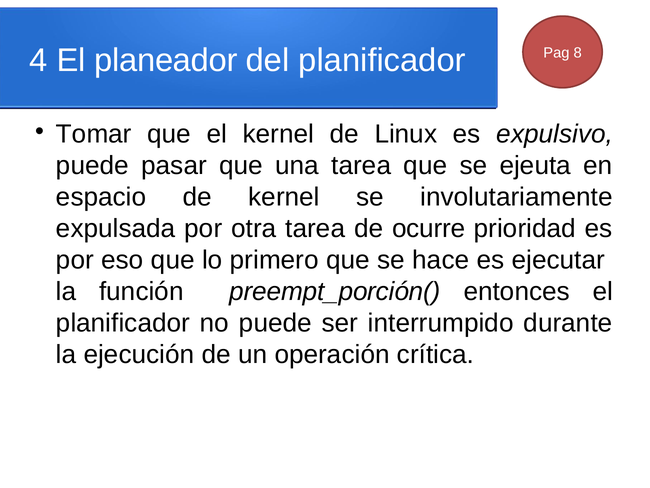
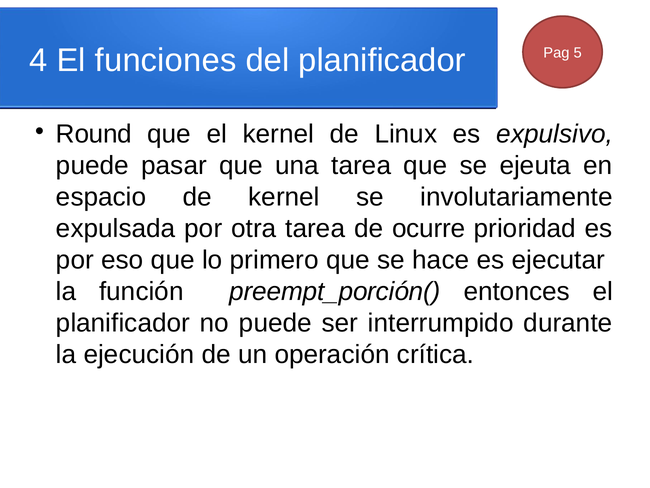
planeador: planeador -> funciones (166, 60)
8: 8 -> 5 (578, 53)
Tomar: Tomar -> Round (94, 134)
